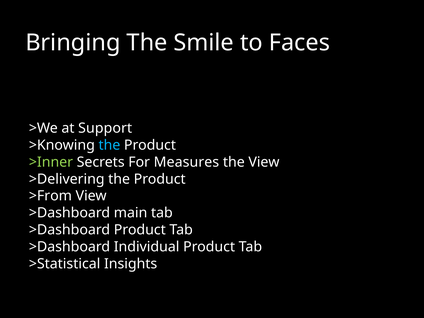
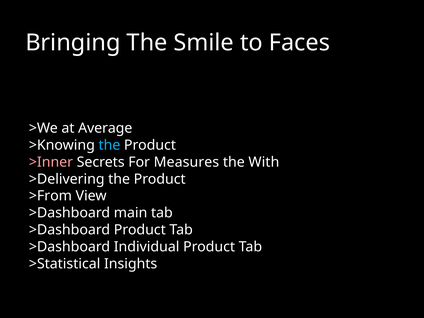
Support: Support -> Average (105, 128)
>Inner colour: light green -> pink (51, 162)
the View: View -> With (264, 162)
